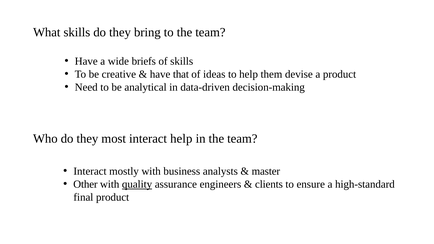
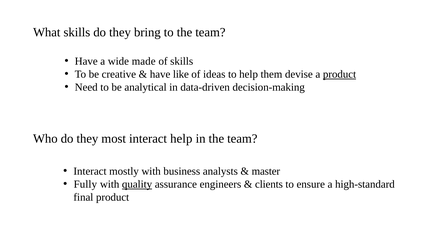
briefs: briefs -> made (144, 61)
that: that -> like (181, 74)
product underline: none -> present (340, 74)
Other: Other -> Fully (85, 184)
